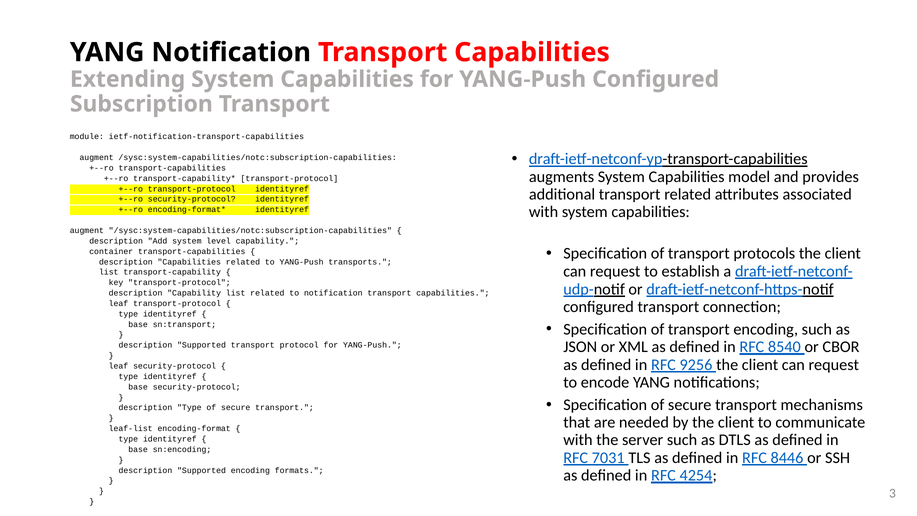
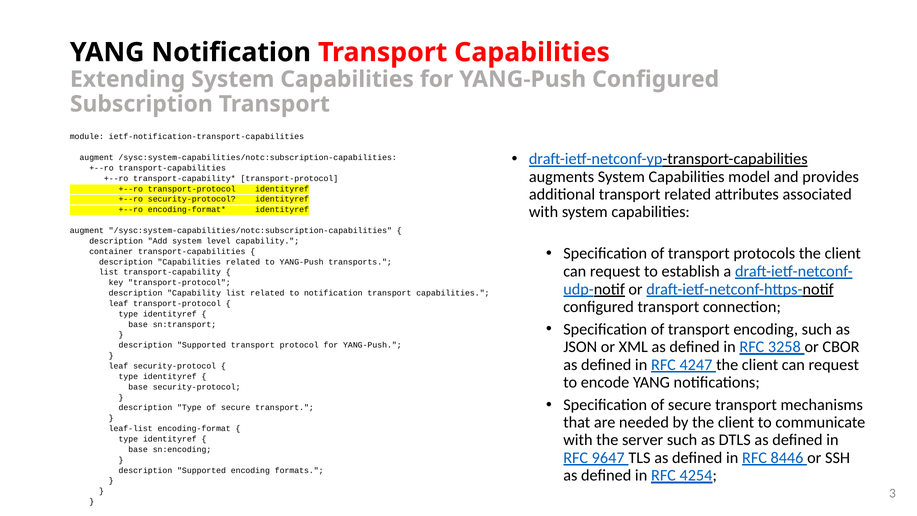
8540: 8540 -> 3258 (784, 347)
9256: 9256 -> 4247 (696, 365)
7031: 7031 -> 9647 (608, 457)
